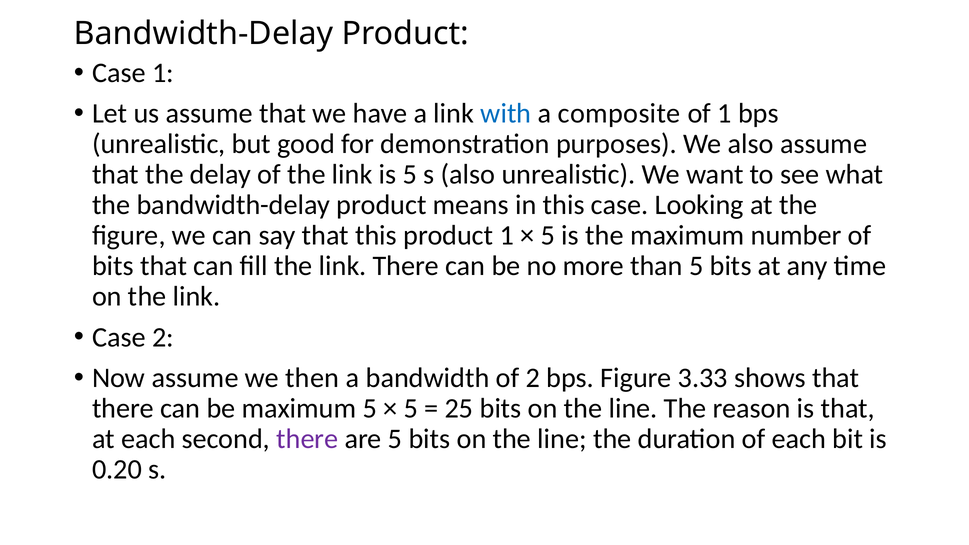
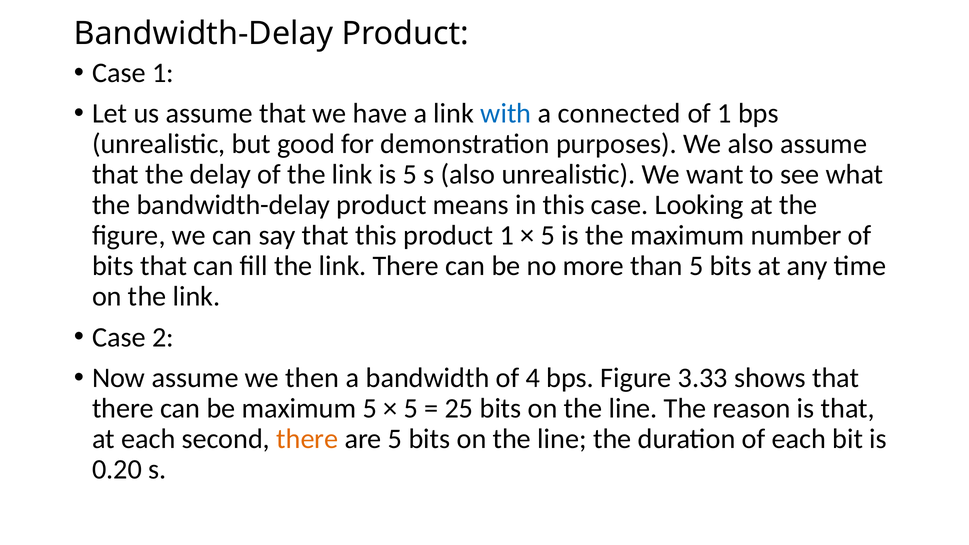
composite: composite -> connected (619, 114)
of 2: 2 -> 4 (533, 378)
there colour: purple -> orange (307, 439)
